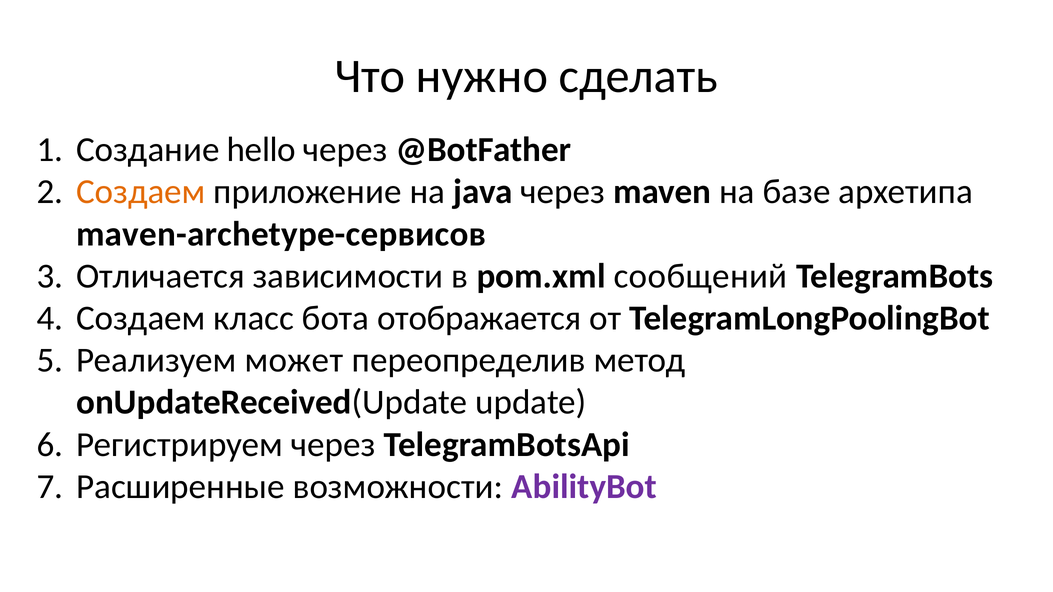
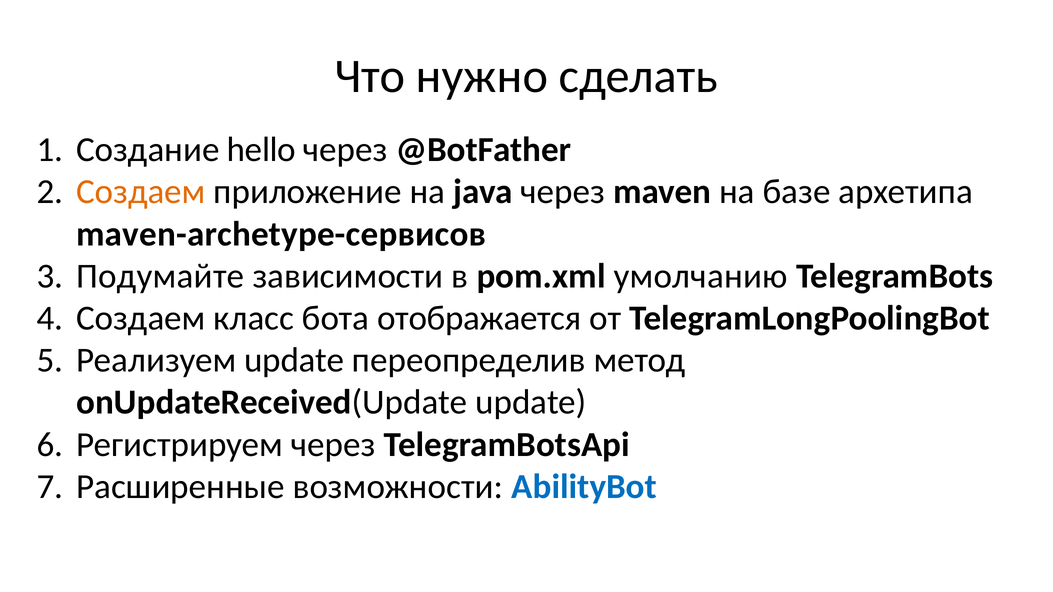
Отличается: Отличается -> Подумайте (160, 276)
сообщений: сообщений -> умолчанию (701, 276)
Реализуем может: может -> update (294, 360)
AbilityBot colour: purple -> blue (584, 487)
